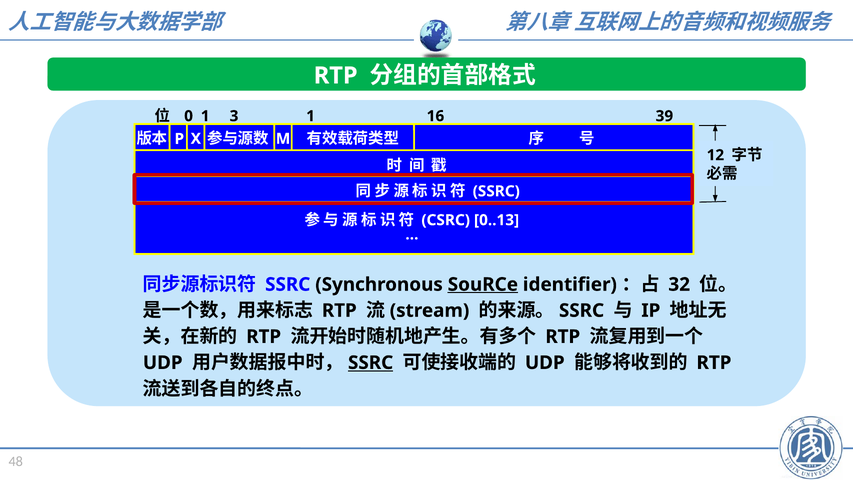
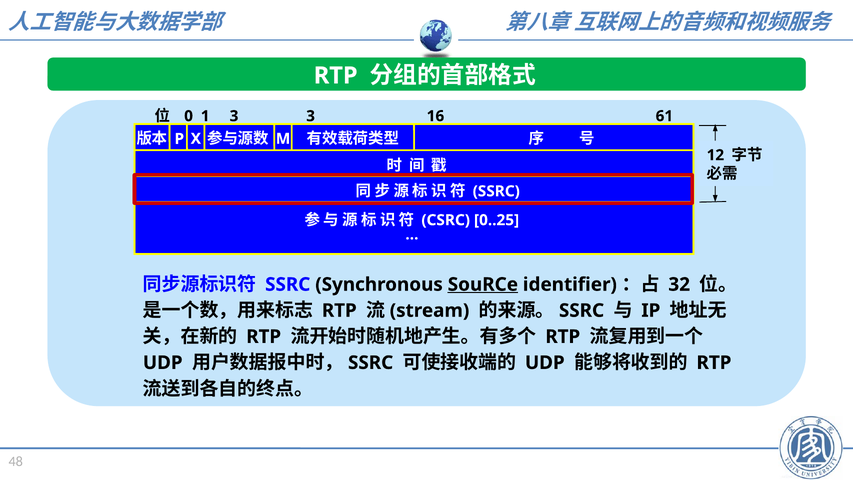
3 1: 1 -> 3 (311, 116)
39: 39 -> 61 (664, 116)
0..13: 0..13 -> 0..25 (497, 220)
SSRC underline: present -> none (371, 363)
